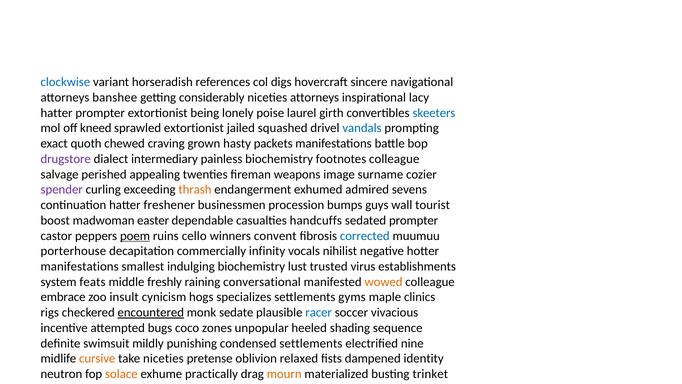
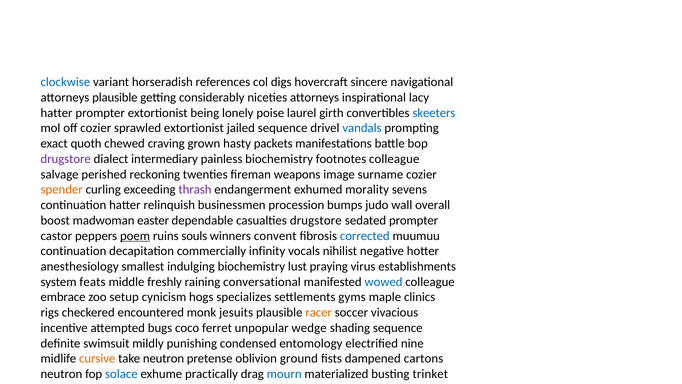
attorneys banshee: banshee -> plausible (115, 97)
off kneed: kneed -> cozier (96, 128)
jailed squashed: squashed -> sequence (283, 128)
perished appealing: appealing -> reckoning (155, 174)
spender colour: purple -> orange (62, 190)
thrash colour: orange -> purple (195, 190)
exhumed admired: admired -> morality (367, 190)
hatter freshener: freshener -> relinquish (169, 205)
bumps guys: guys -> judo (377, 205)
tourist: tourist -> overall (433, 205)
casualties handcuffs: handcuffs -> drugstore (316, 220)
ruins cello: cello -> souls (194, 236)
porterhouse: porterhouse -> continuation (73, 251)
manifestations: manifestations -> anesthesiology (80, 266)
trusted: trusted -> praying (329, 266)
wowed colour: orange -> blue (384, 282)
insult: insult -> setup (124, 297)
encountered underline: present -> none (151, 312)
sedate: sedate -> jesuits (236, 312)
racer colour: blue -> orange (319, 312)
coco zones: zones -> ferret (217, 328)
unpopular heeled: heeled -> wedge (309, 328)
condensed settlements: settlements -> entomology (311, 343)
take niceties: niceties -> neutron (164, 358)
oblivion relaxed: relaxed -> ground (299, 358)
dampened identity: identity -> cartons (424, 358)
solace colour: orange -> blue (121, 374)
mourn colour: orange -> blue (284, 374)
